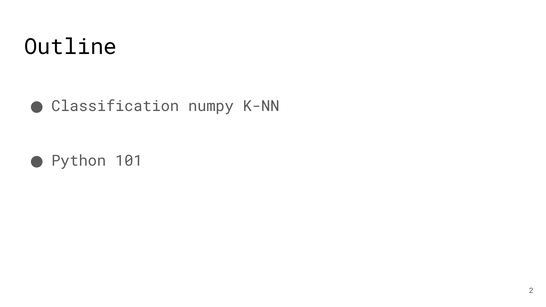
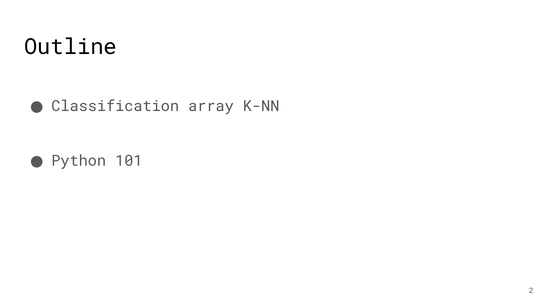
numpy: numpy -> array (211, 106)
